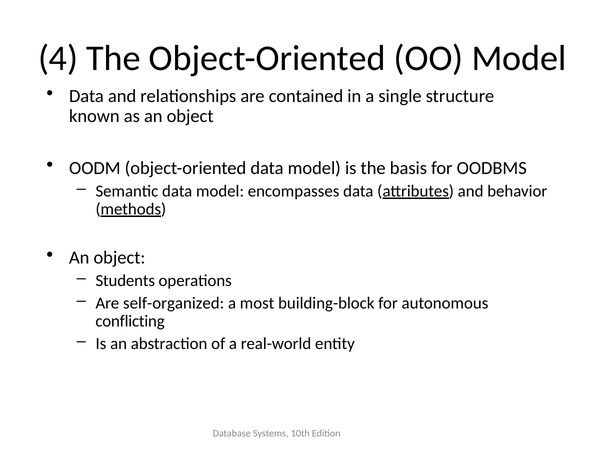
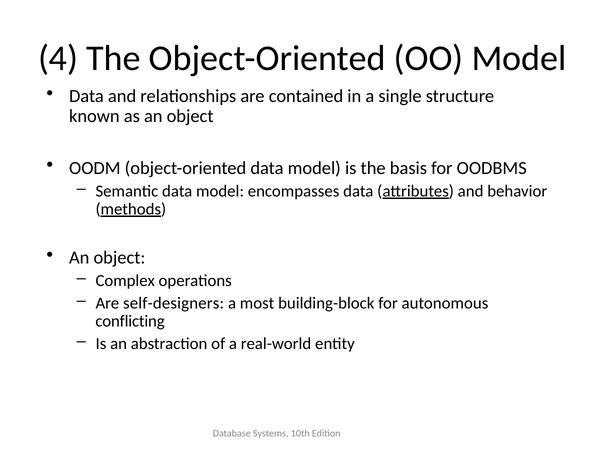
Students: Students -> Complex (125, 281)
self-organized: self-organized -> self-designers (174, 303)
